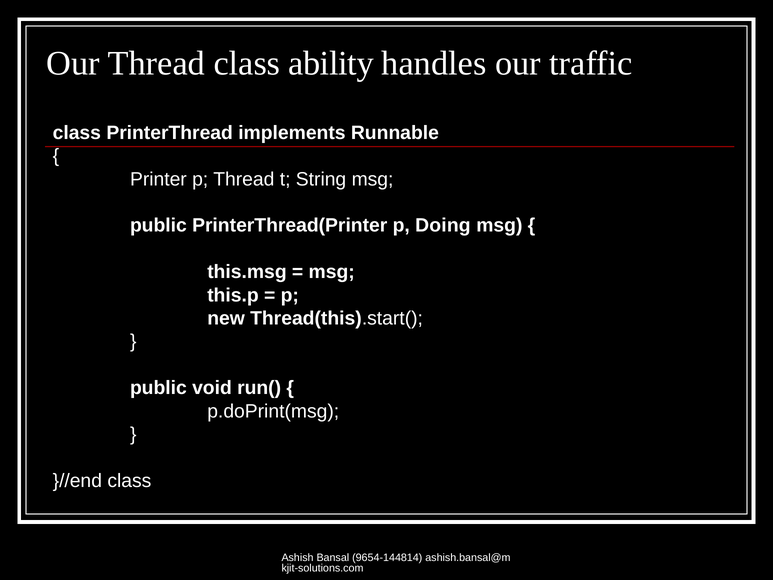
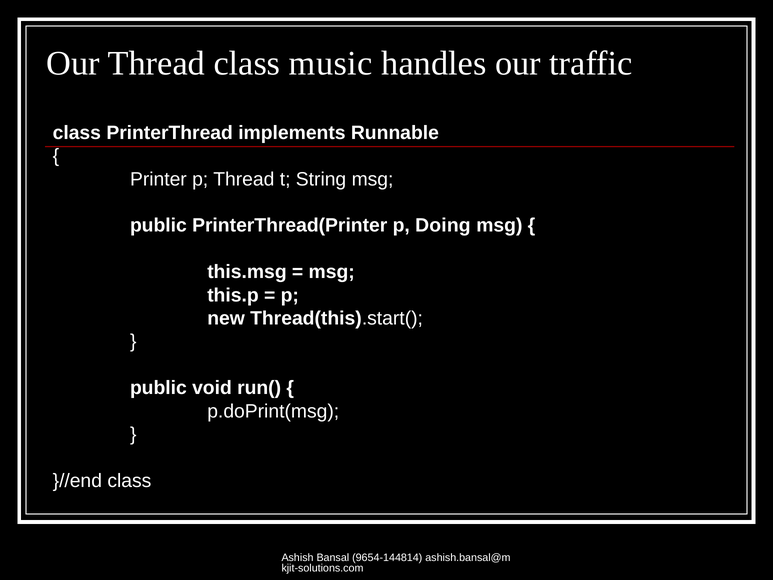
ability: ability -> music (331, 63)
